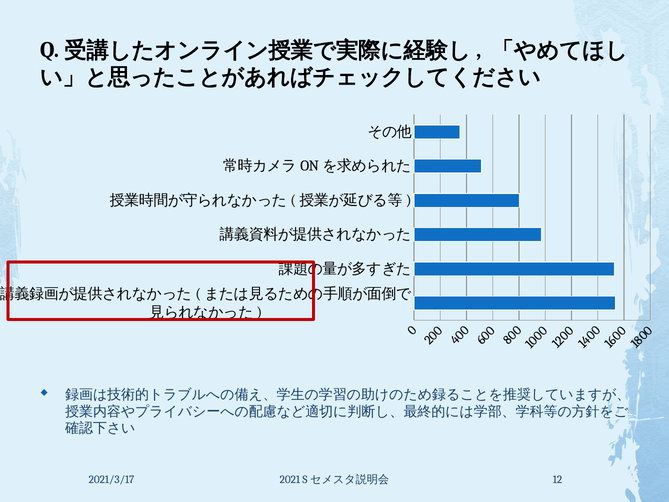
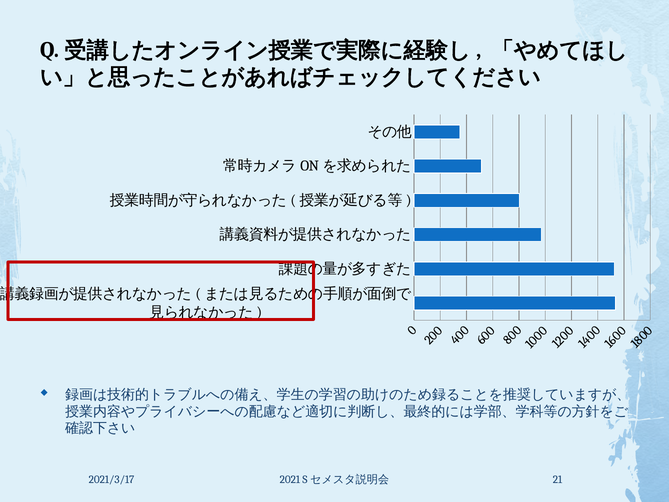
12: 12 -> 21 (557, 479)
